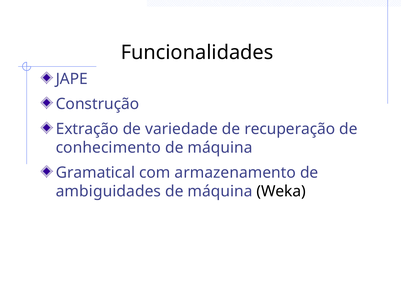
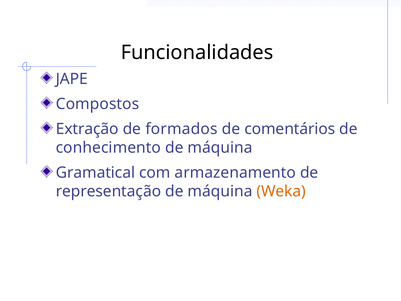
Construção: Construção -> Compostos (98, 104)
variedade: variedade -> formados (181, 129)
recuperação: recuperação -> comentários (290, 129)
ambiguidades: ambiguidades -> representação (108, 191)
Weka colour: black -> orange (281, 191)
